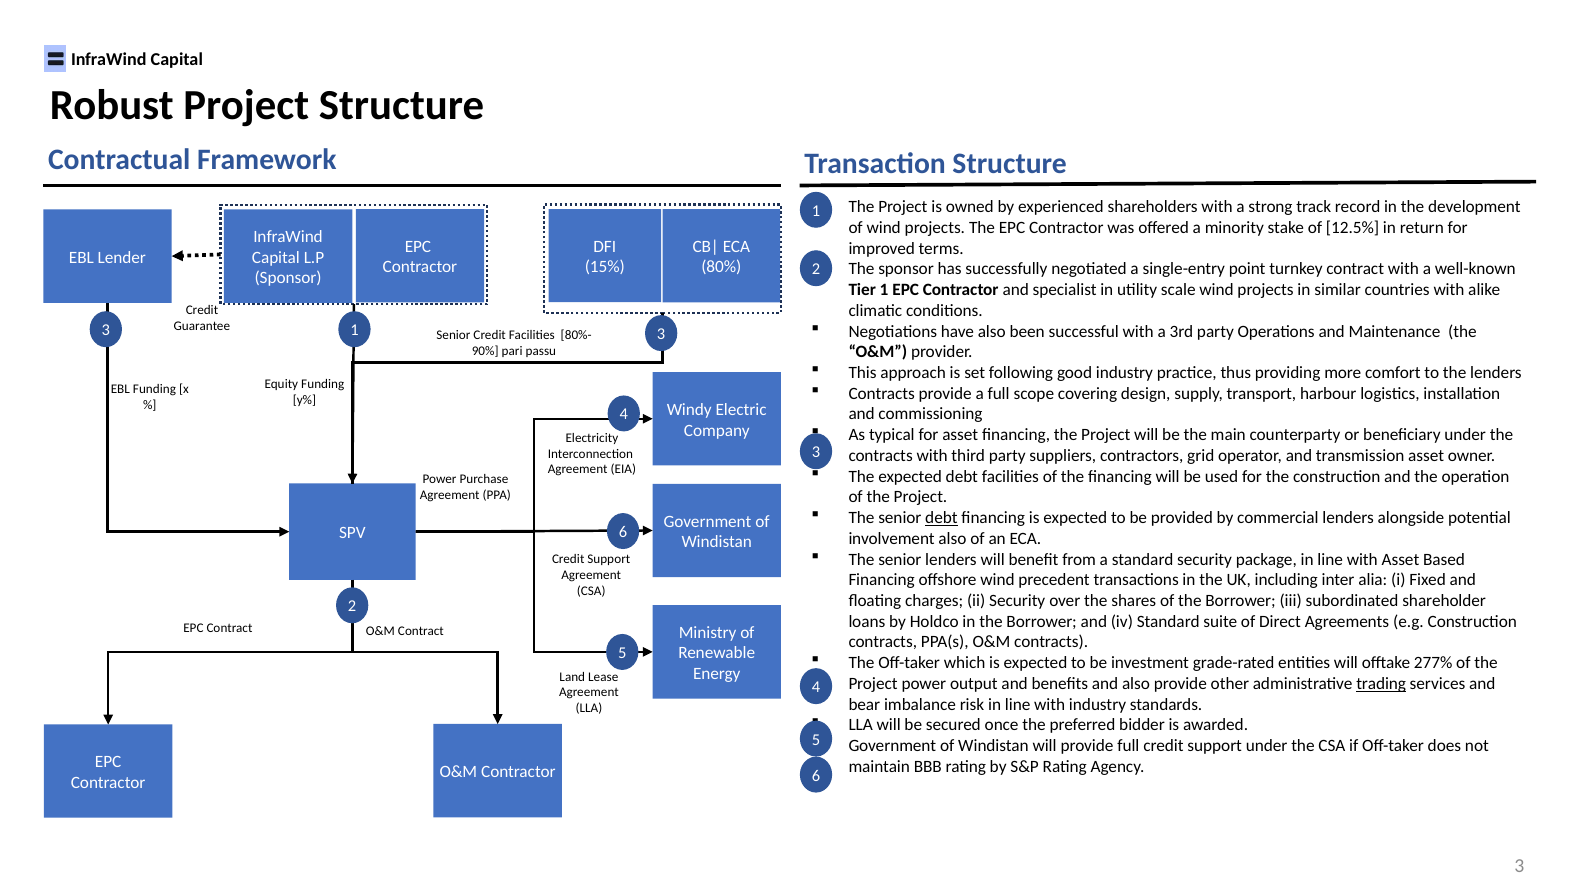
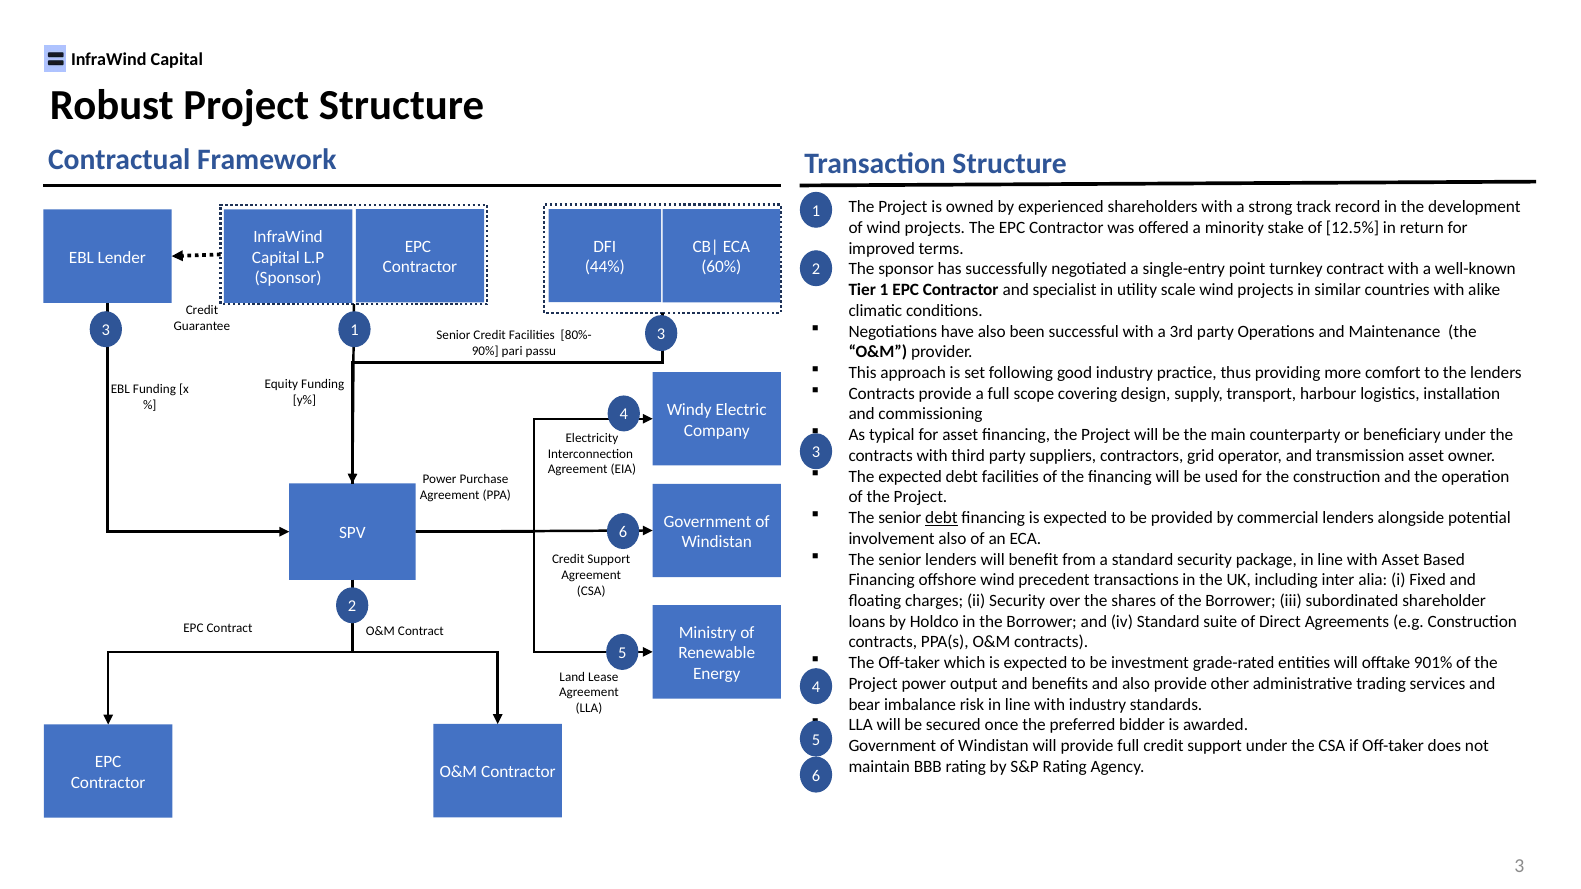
15%: 15% -> 44% (605, 267)
80%: 80% -> 60% (721, 267)
277%: 277% -> 901% (1433, 663)
trading underline: present -> none (1381, 684)
